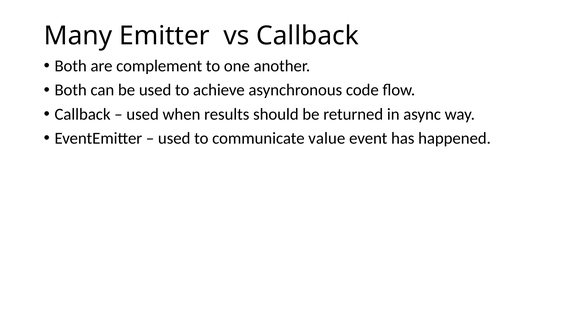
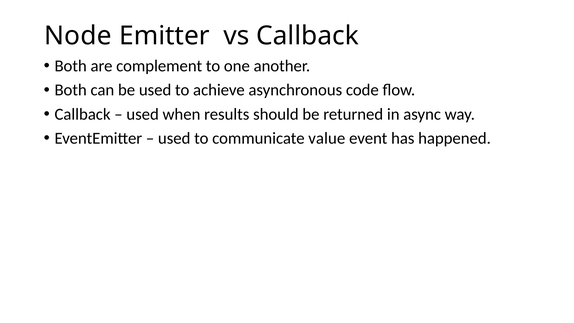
Many: Many -> Node (78, 36)
